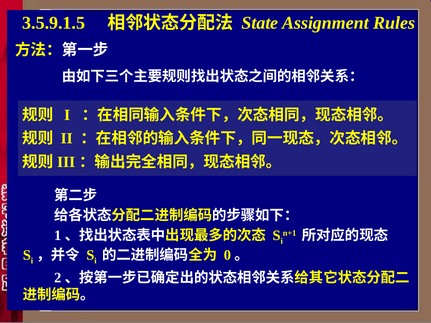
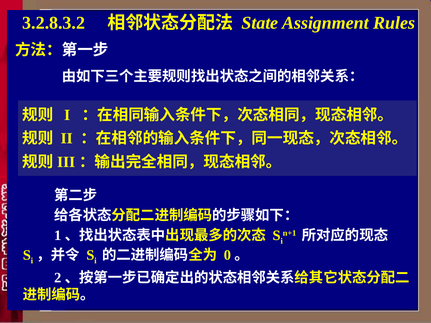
3.5.9.1.5: 3.5.9.1.5 -> 3.2.8.3.2 (54, 23)
